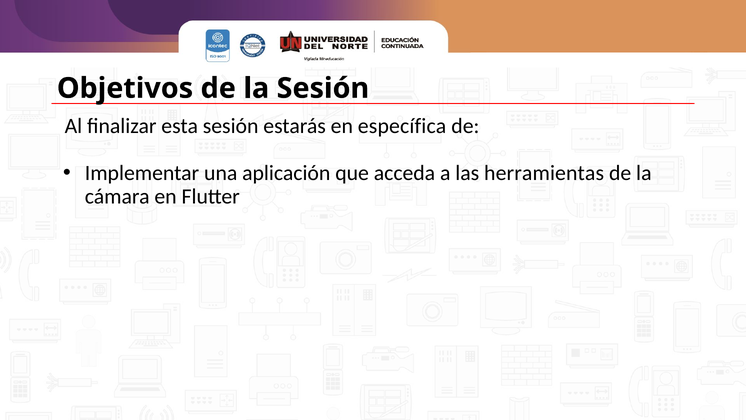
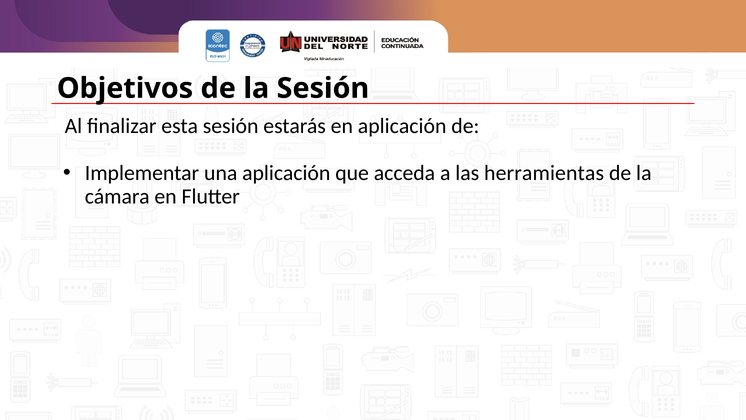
en específica: específica -> aplicación (402, 126)
